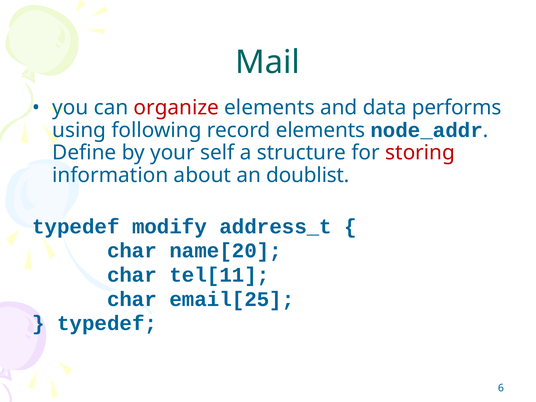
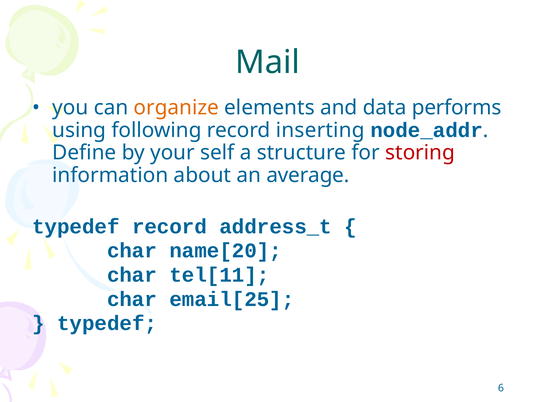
organize colour: red -> orange (176, 108)
record elements: elements -> inserting (320, 130)
doublist: doublist -> average (308, 175)
typedef modify: modify -> record (169, 227)
